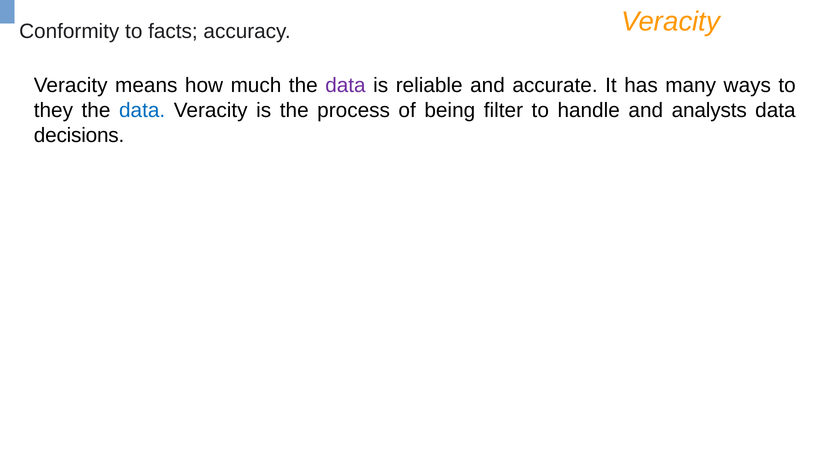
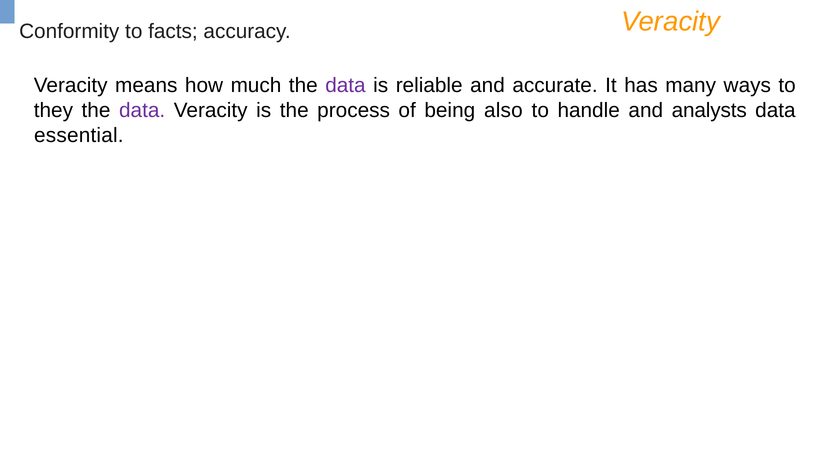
data colour: blue -> purple (142, 110)
filter: filter -> also (503, 110)
decisions: decisions -> essential (79, 135)
